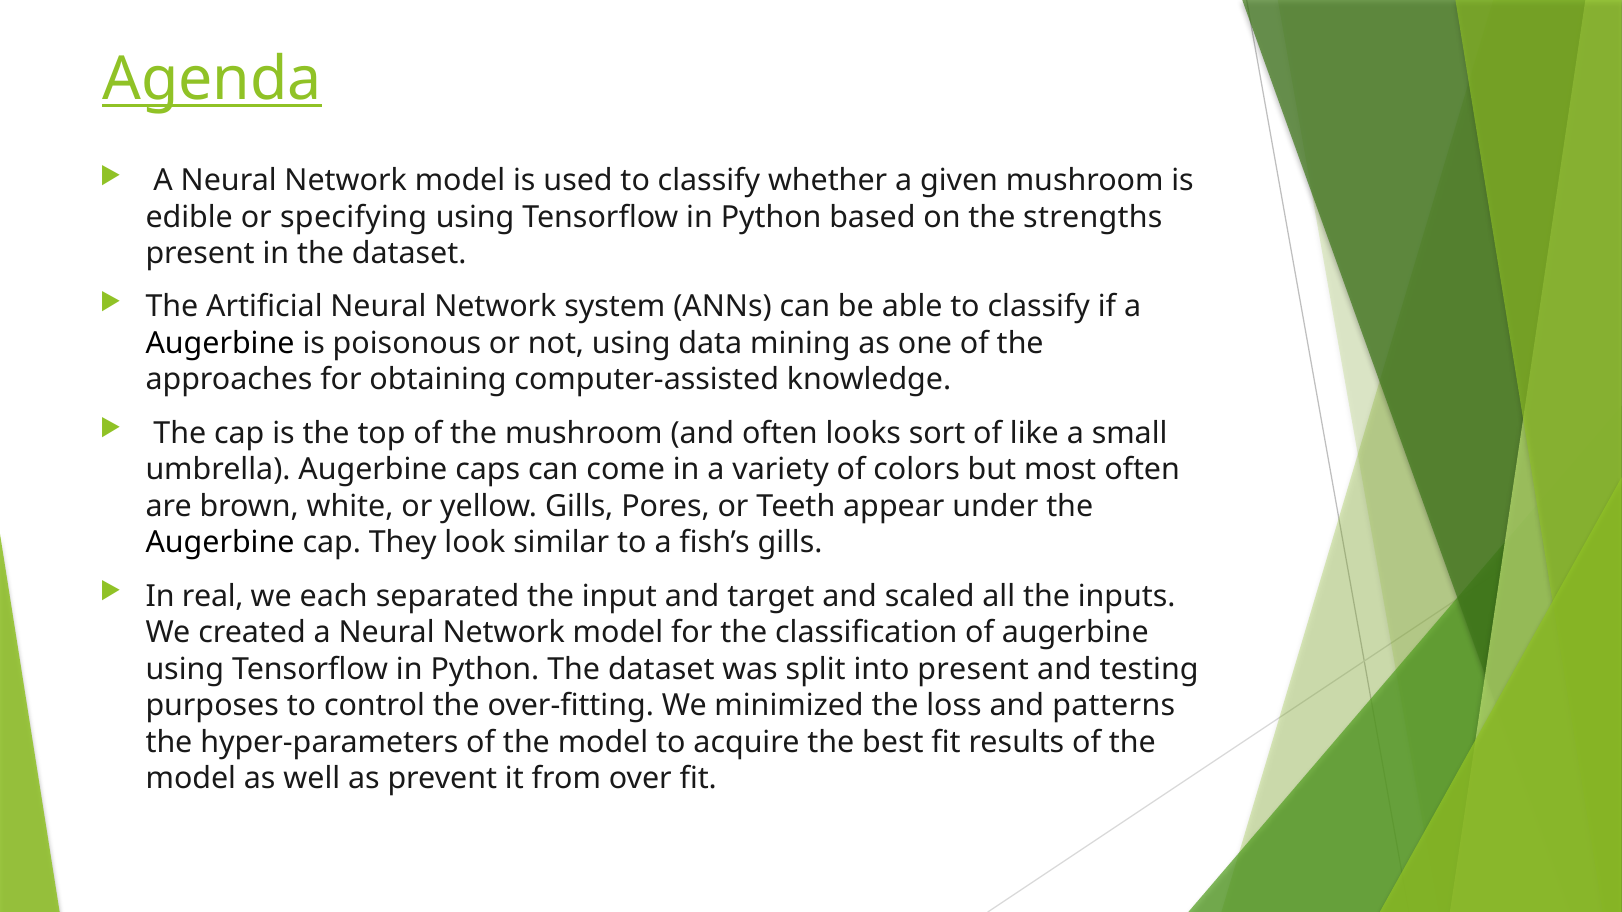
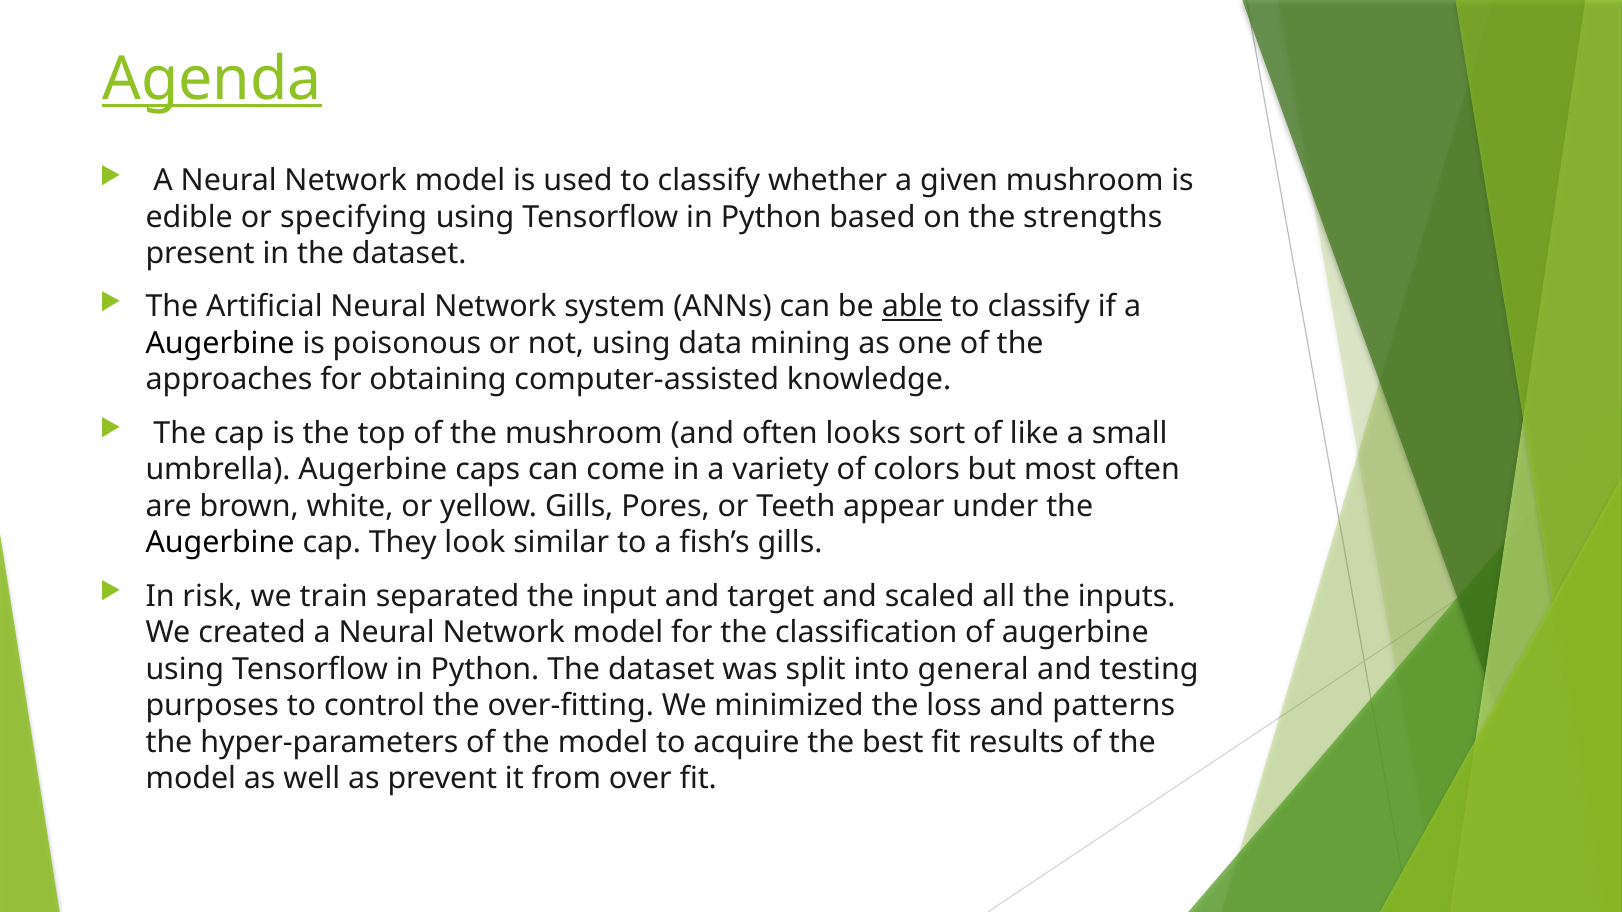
able underline: none -> present (912, 307)
real: real -> risk (212, 596)
each: each -> train (334, 596)
into present: present -> general (973, 669)
